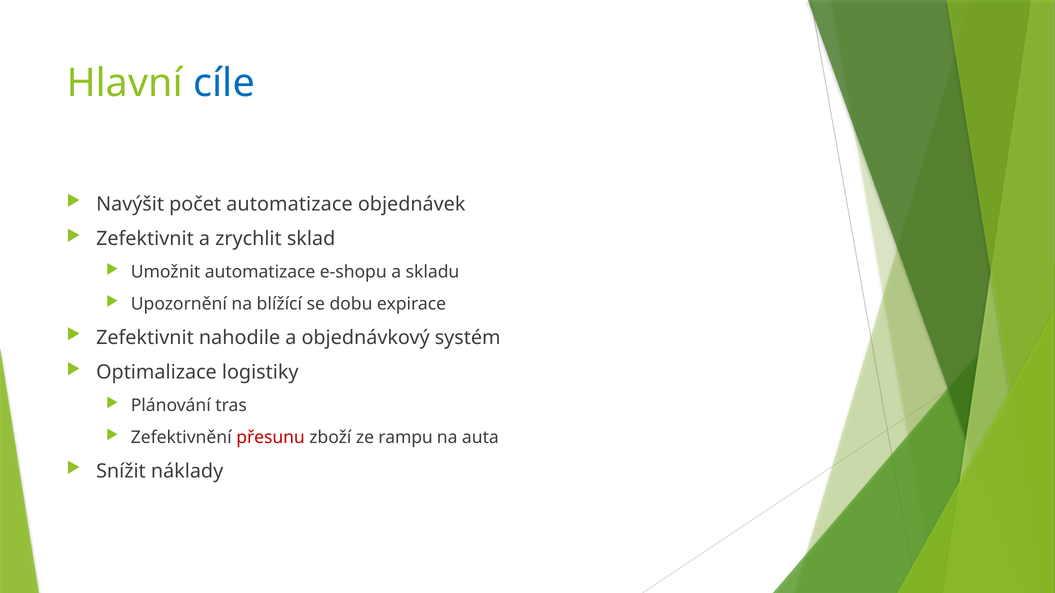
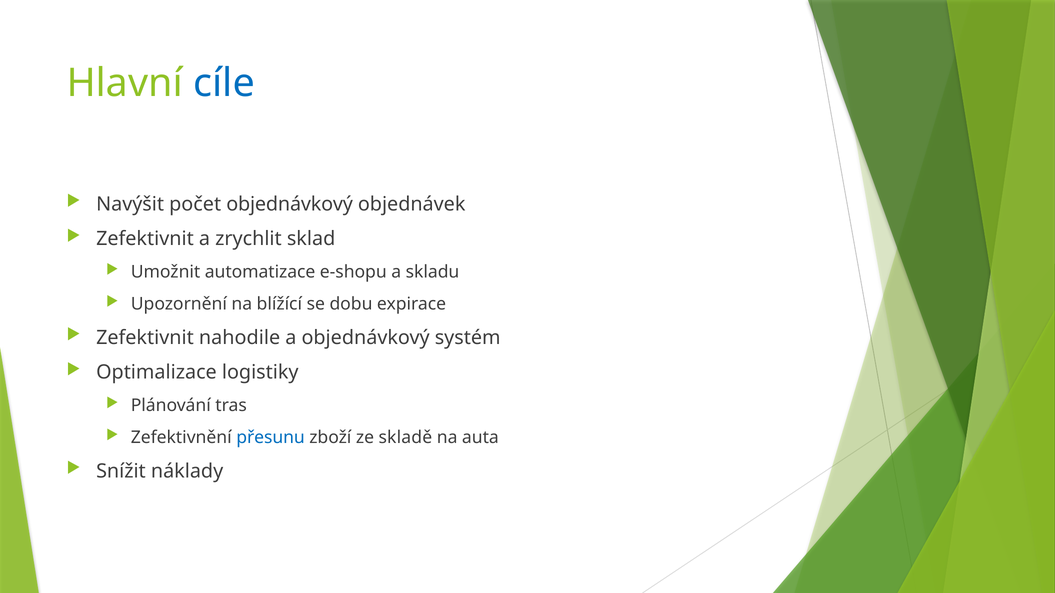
počet automatizace: automatizace -> objednávkový (290, 204)
přesunu colour: red -> blue (271, 438)
rampu: rampu -> skladě (405, 438)
